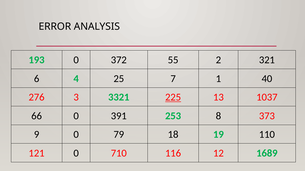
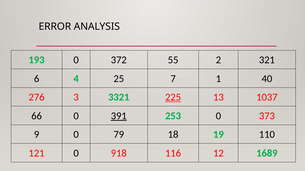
391 underline: none -> present (119, 116)
253 8: 8 -> 0 (218, 116)
710: 710 -> 918 (119, 154)
